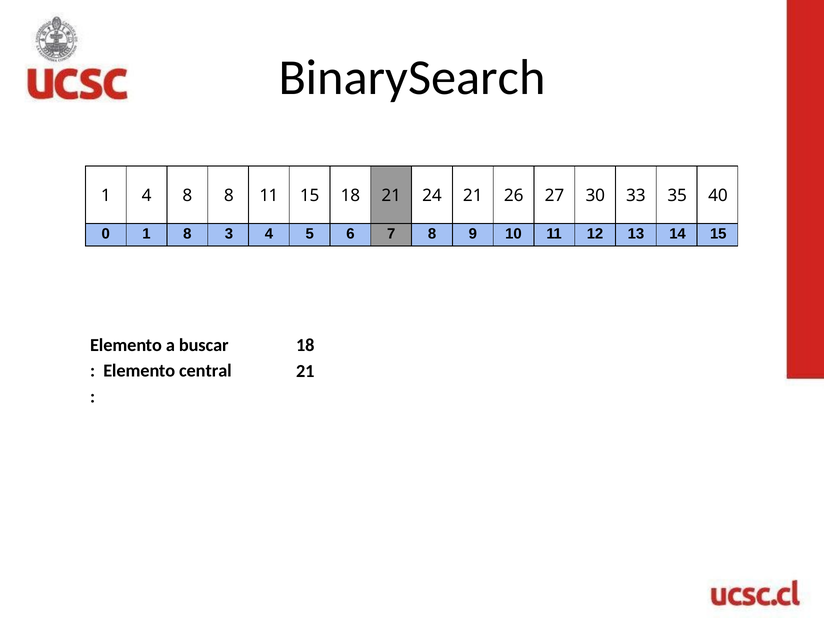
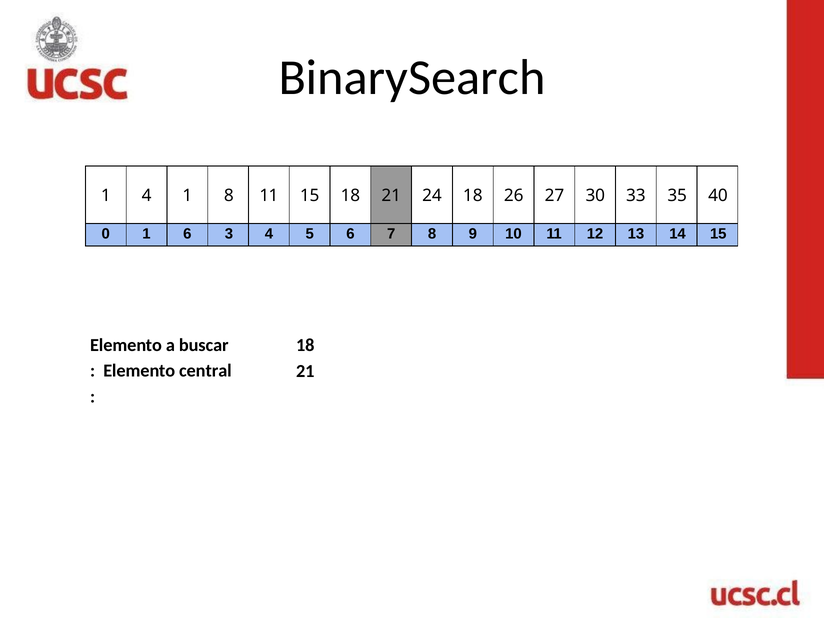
4 8: 8 -> 1 (187, 196)
24 21: 21 -> 18 (473, 196)
1 8: 8 -> 6 (187, 234)
